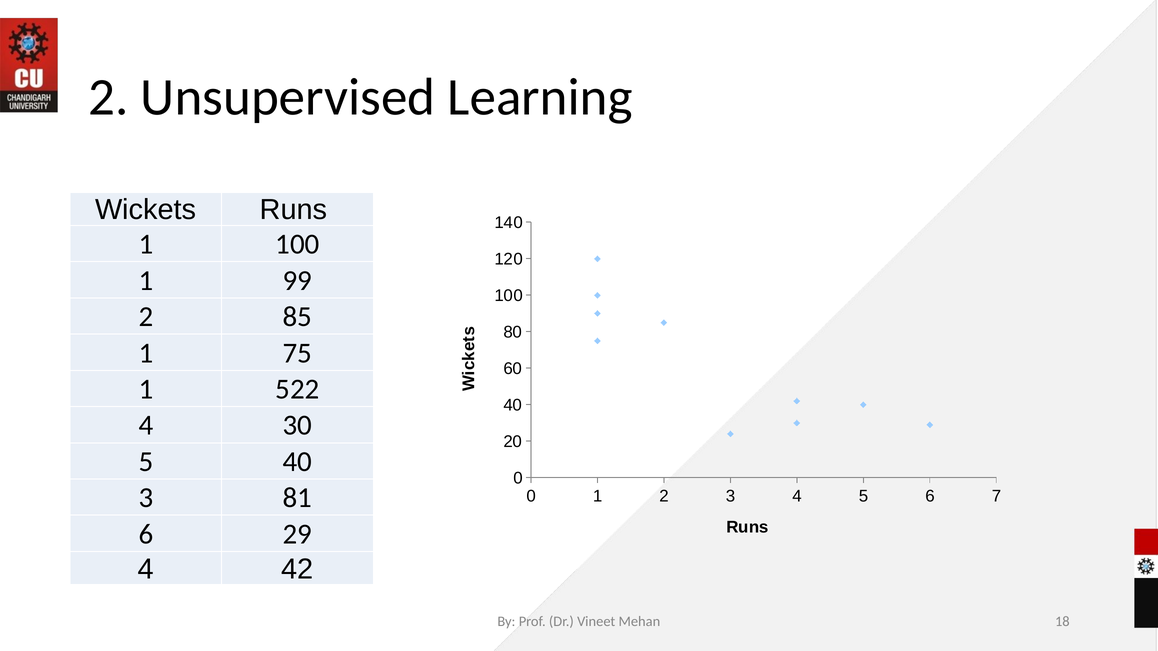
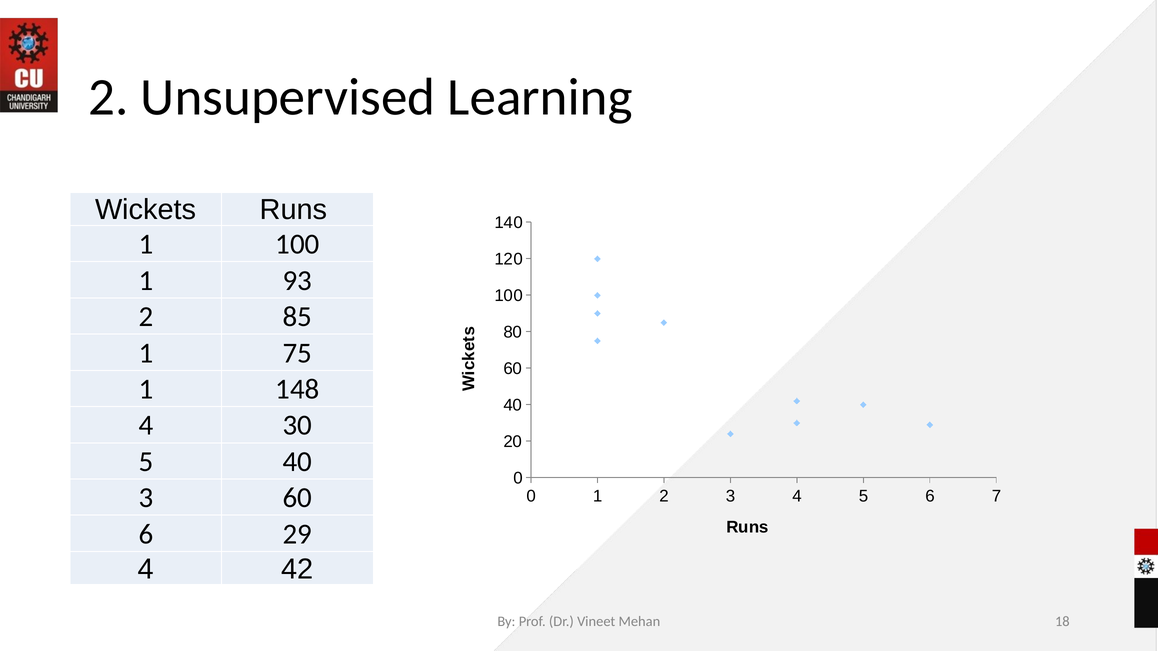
99: 99 -> 93 (297, 281)
522: 522 -> 148 (297, 389)
3 81: 81 -> 60 (297, 498)
